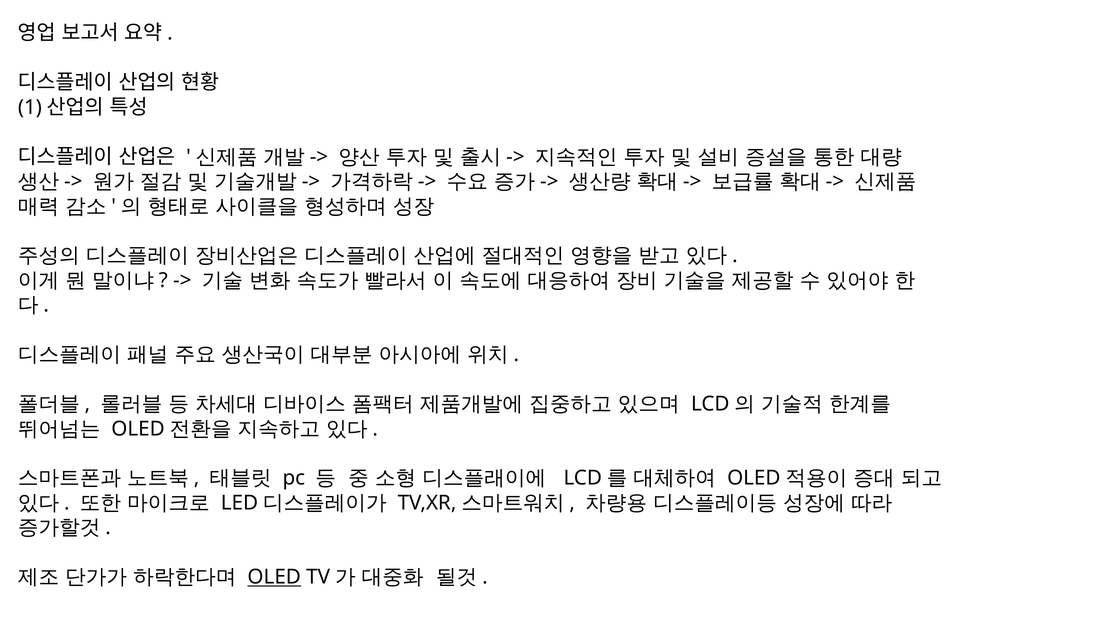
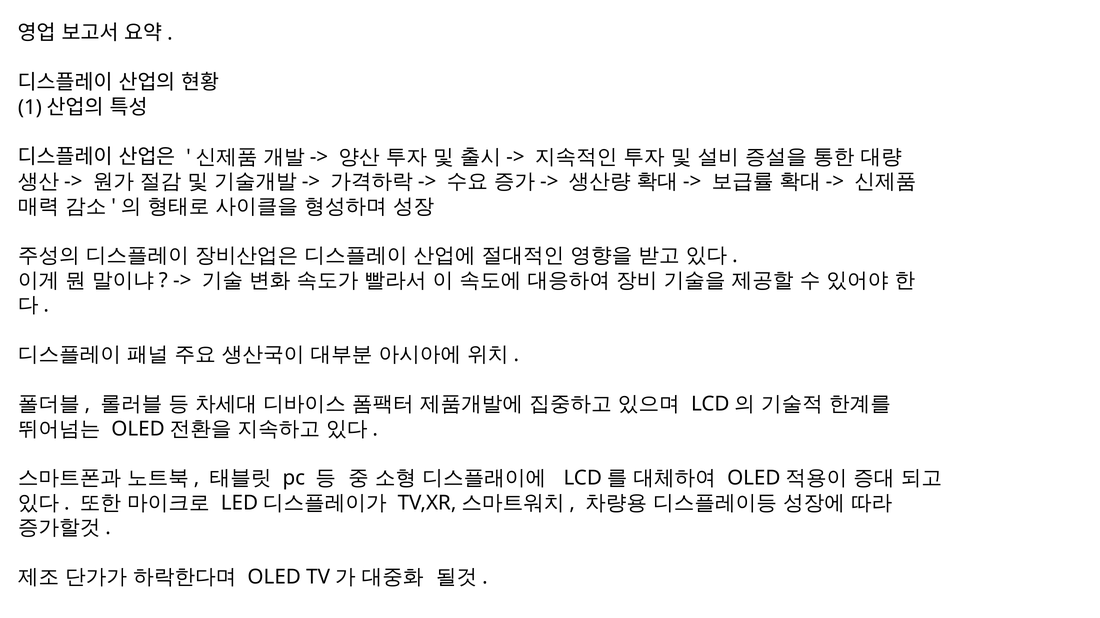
OLED underline: present -> none (274, 578)
